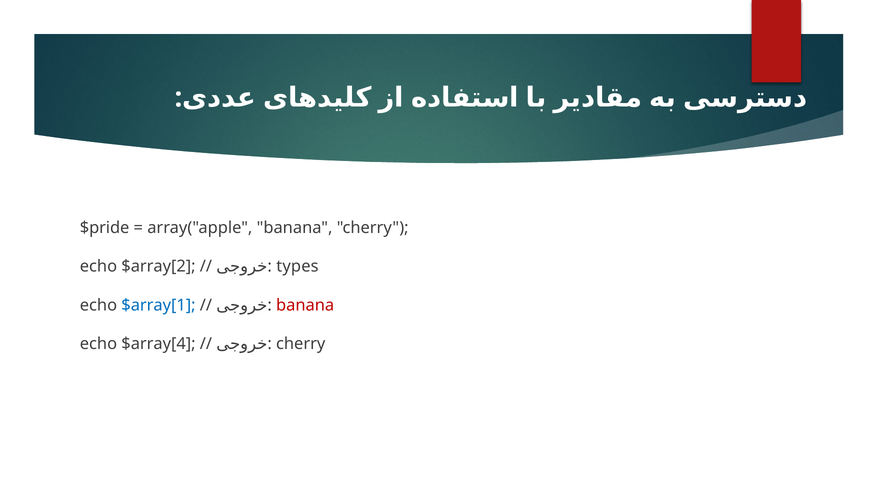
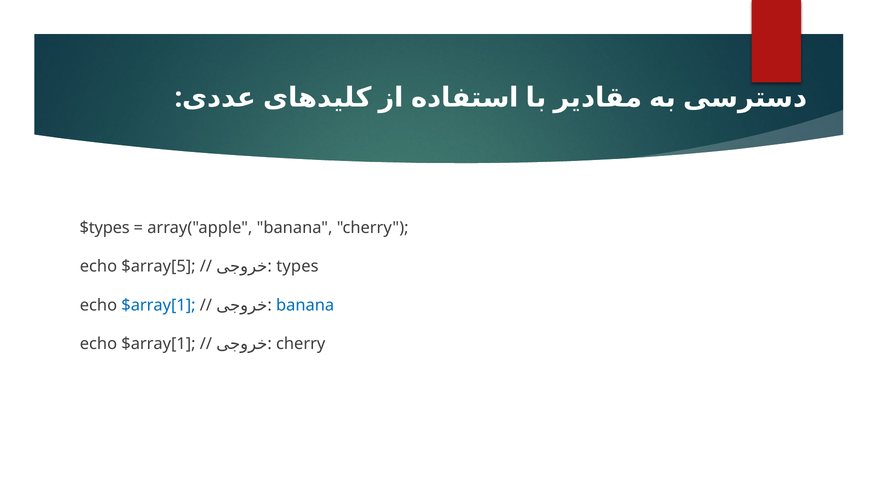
$pride: $pride -> $types (105, 228)
$array[2: $array[2 -> $array[5 (158, 266)
banana colour: red -> blue (305, 305)
$array[4: $array[4 -> $array[1 (158, 344)
